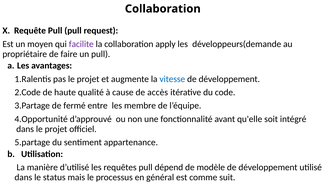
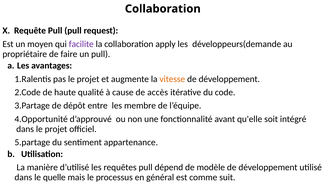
vitesse colour: blue -> orange (172, 79)
fermé: fermé -> dépôt (74, 106)
status: status -> quelle (54, 177)
